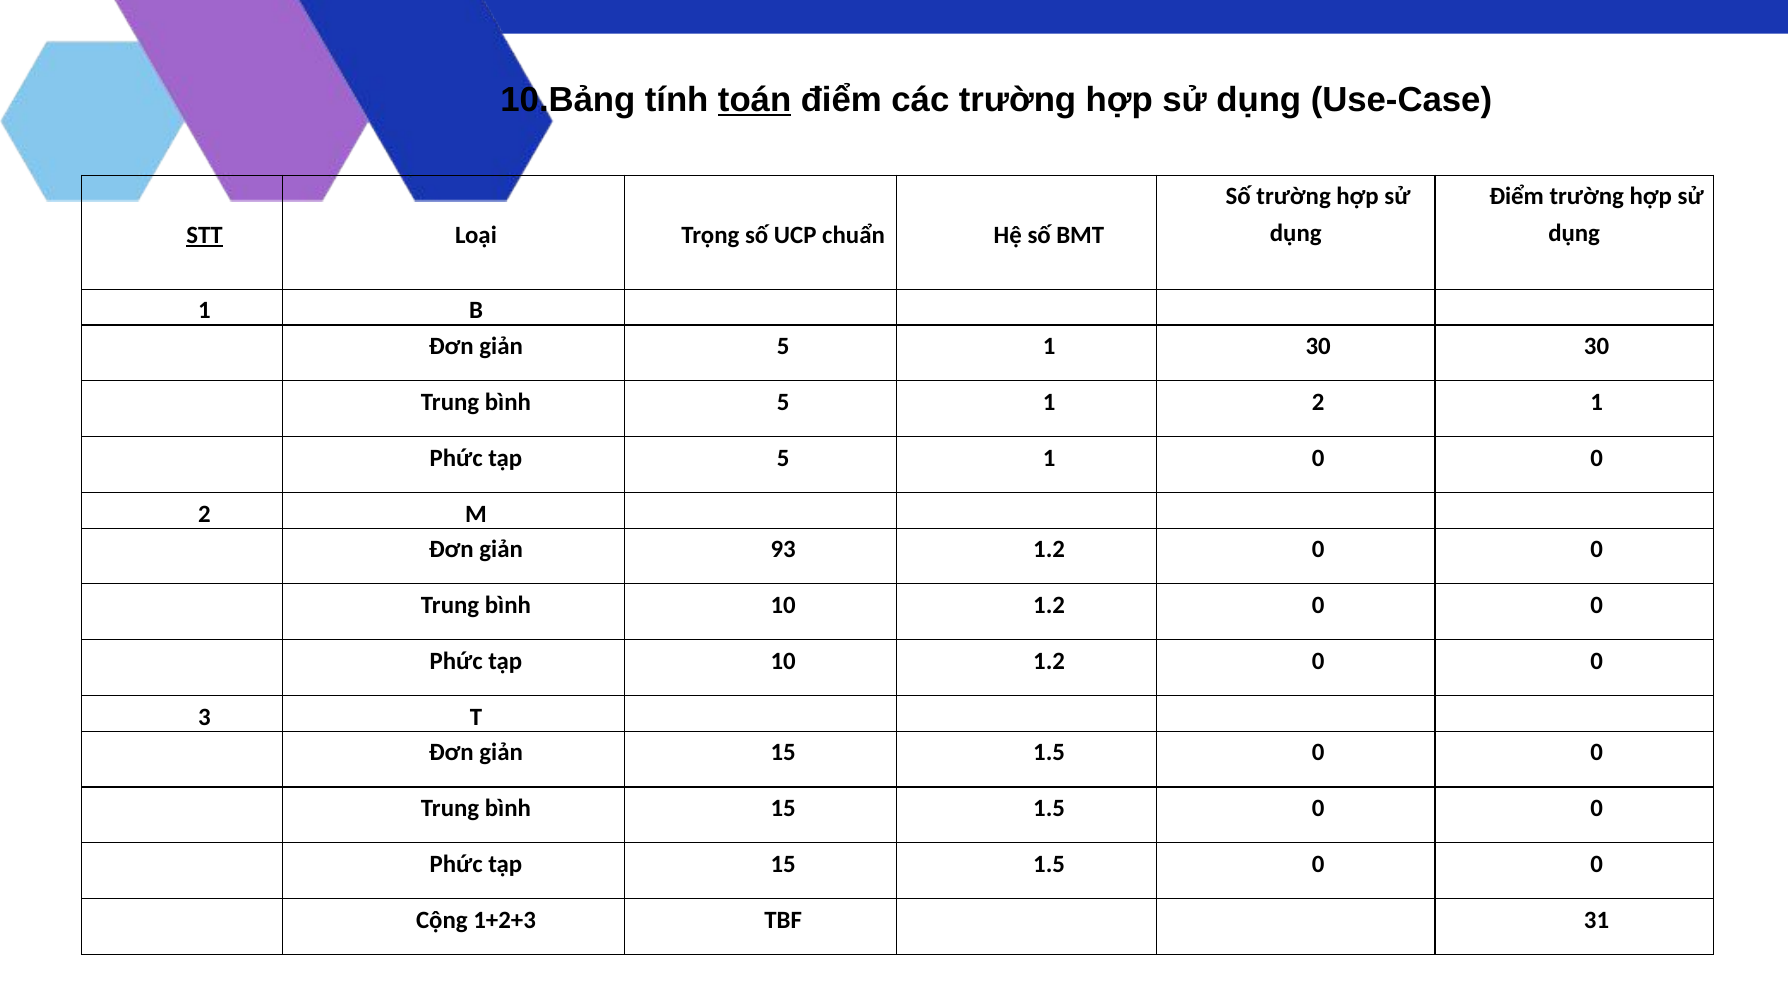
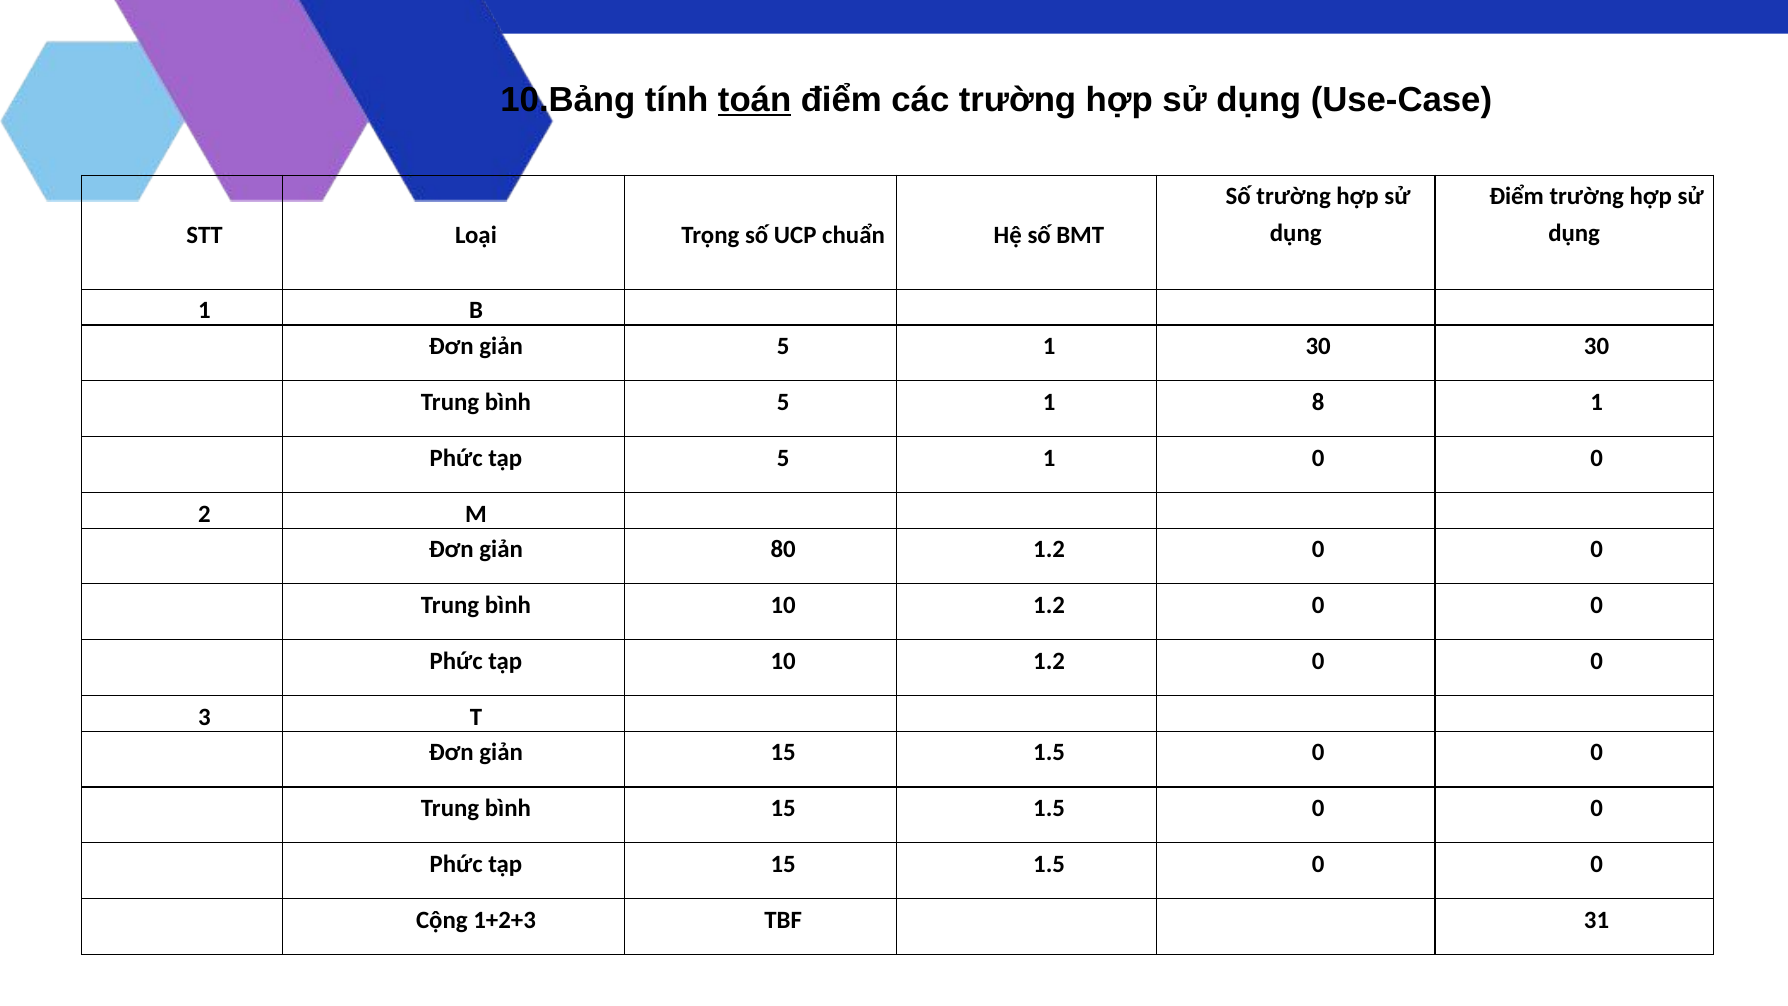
STT underline: present -> none (204, 235)
1 2: 2 -> 8 (1318, 402)
93: 93 -> 80 (783, 550)
